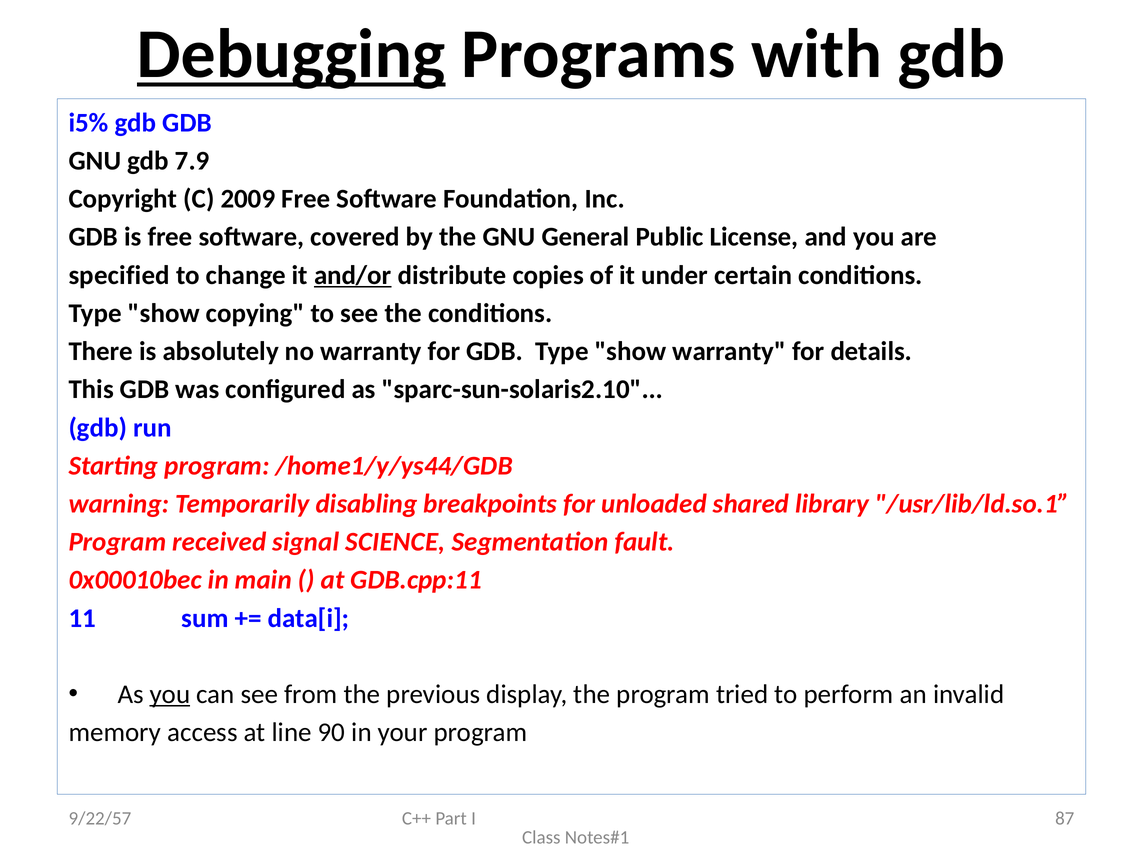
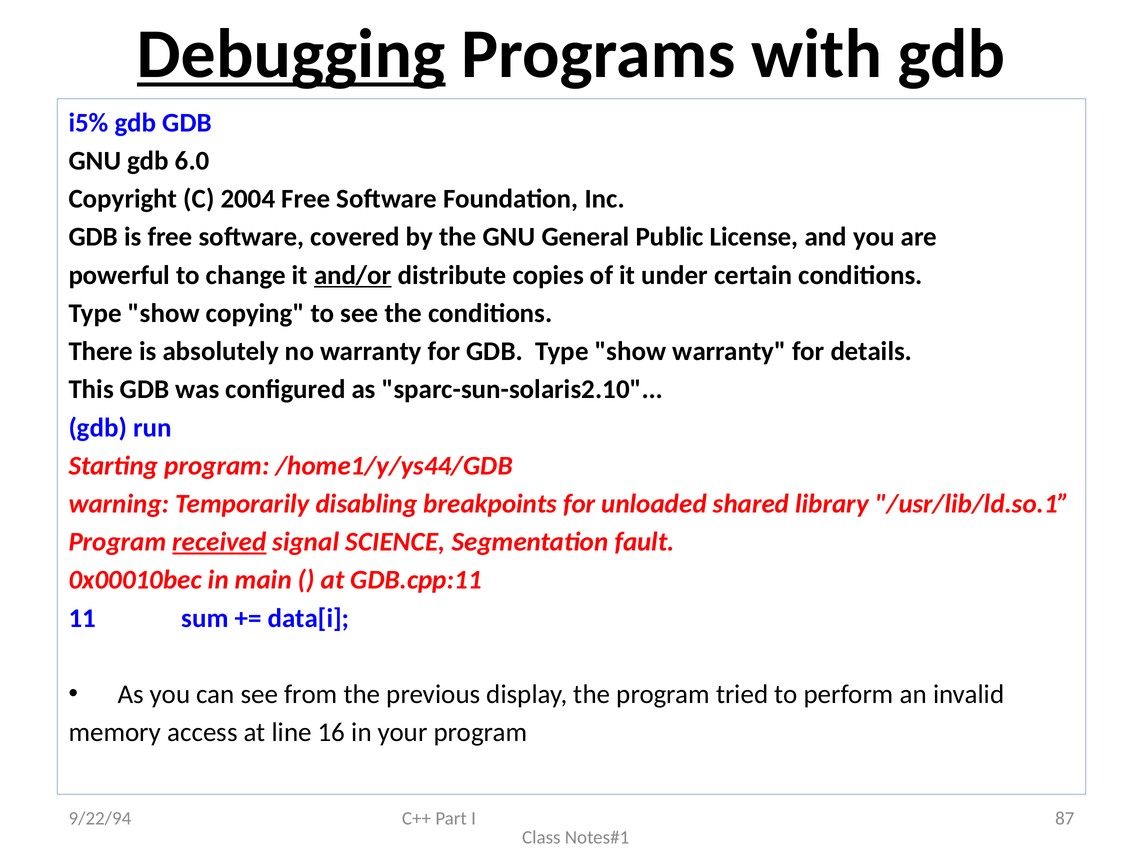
7.9: 7.9 -> 6.0 (192, 161)
2009: 2009 -> 2004 (248, 199)
specified: specified -> powerful (119, 275)
received underline: none -> present (219, 542)
you underline: present -> none (170, 695)
90: 90 -> 16 (331, 733)
9/22/57: 9/22/57 -> 9/22/94 (100, 819)
